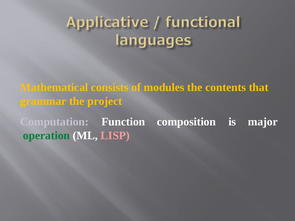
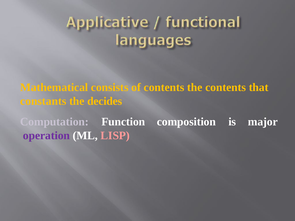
of modules: modules -> contents (164, 87)
grammar: grammar -> constants (43, 101)
project: project -> decides (105, 101)
operation colour: green -> purple (46, 136)
